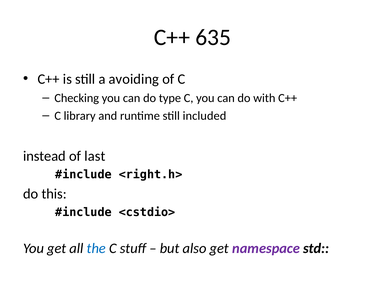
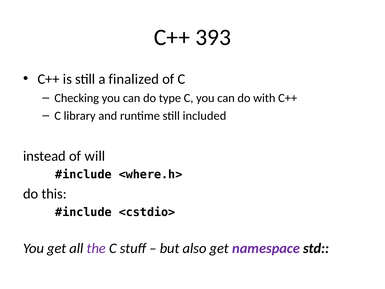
635: 635 -> 393 (213, 37)
avoiding: avoiding -> finalized (134, 79)
last: last -> will (95, 156)
<right.h>: <right.h> -> <where.h> (151, 174)
the colour: blue -> purple (96, 248)
